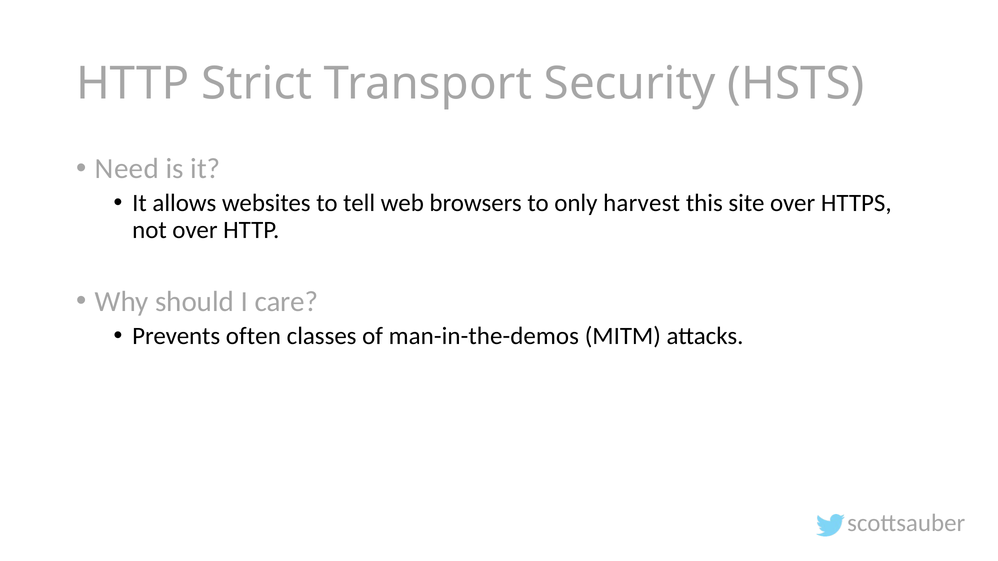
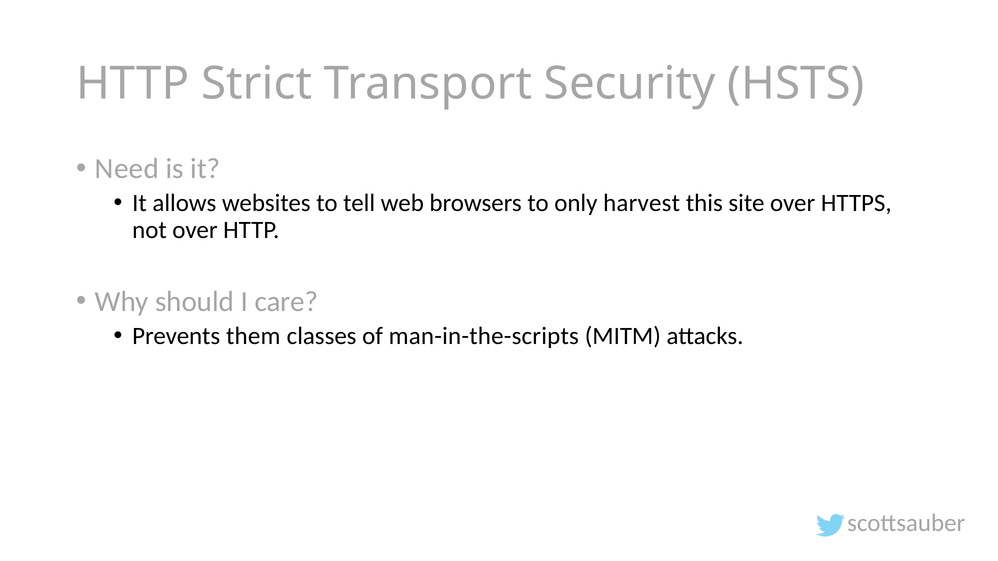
often: often -> them (253, 336)
man-in-the-demos: man-in-the-demos -> man-in-the-scripts (484, 336)
